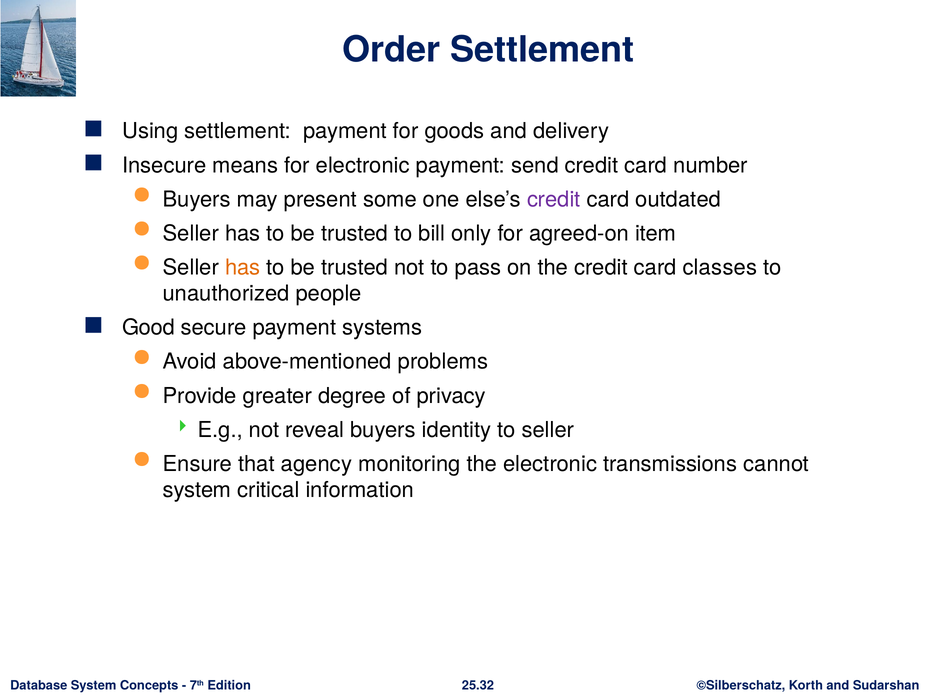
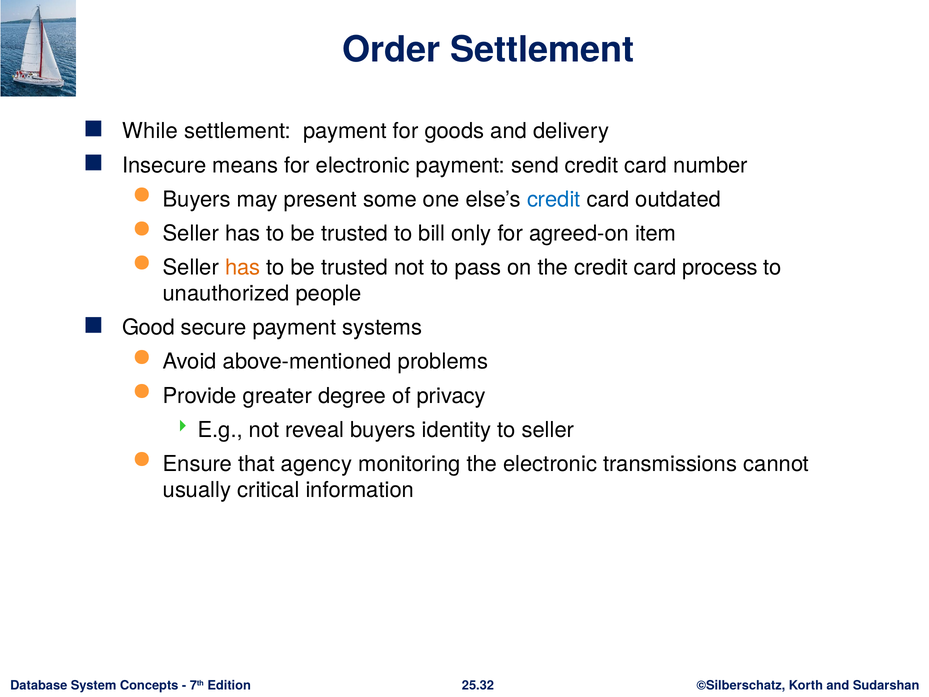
Using: Using -> While (150, 131)
credit colour: purple -> blue (554, 199)
classes: classes -> process (720, 267)
system: system -> usually (197, 490)
